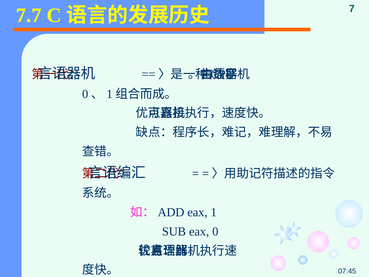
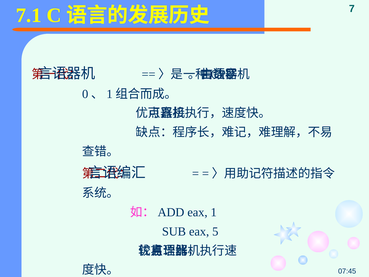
7.7: 7.7 -> 7.1 (29, 15)
0: 0 -> 5 (215, 231)
